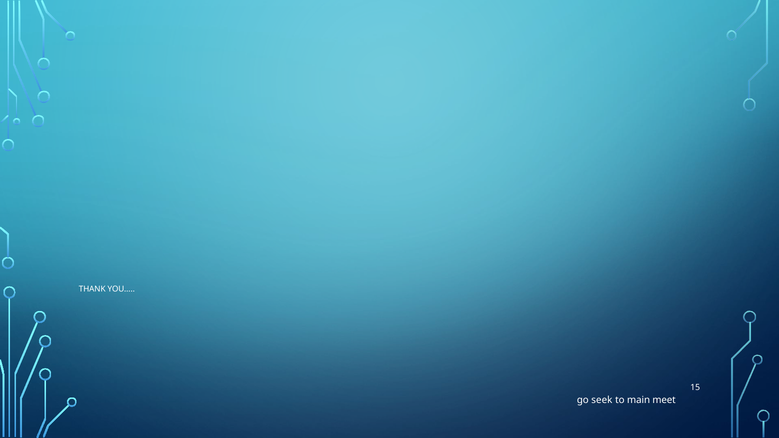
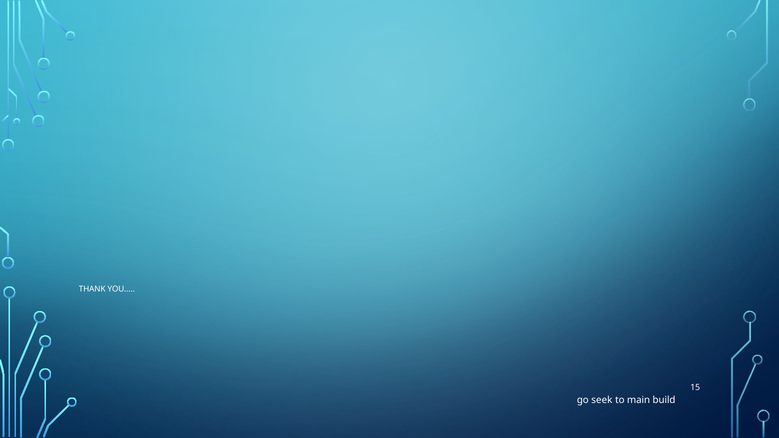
meet: meet -> build (664, 400)
